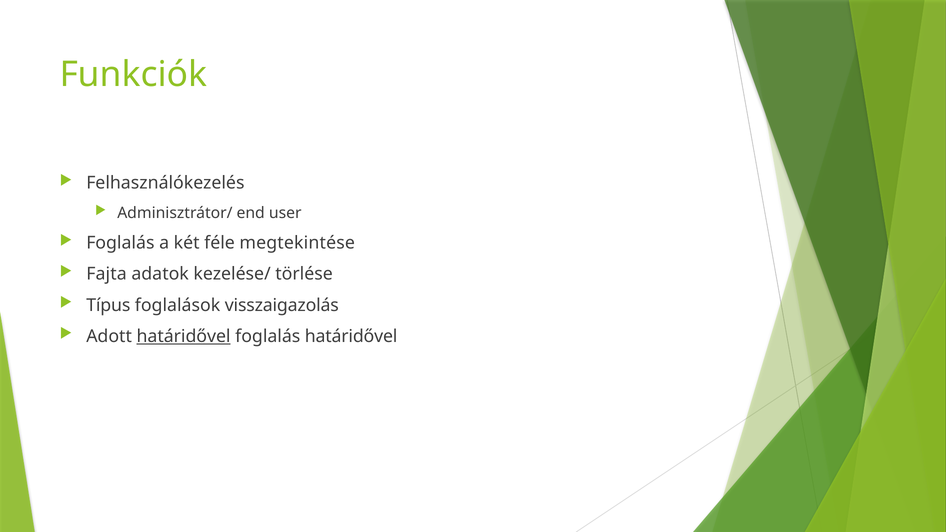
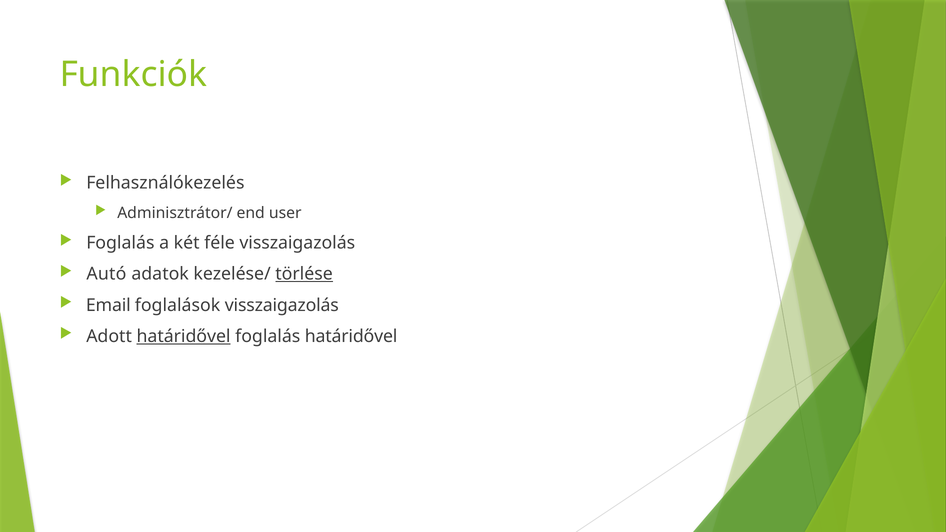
féle megtekintése: megtekintése -> visszaigazolás (297, 243)
Fajta: Fajta -> Autó (106, 274)
törlése underline: none -> present (304, 274)
Típus: Típus -> Email (108, 305)
